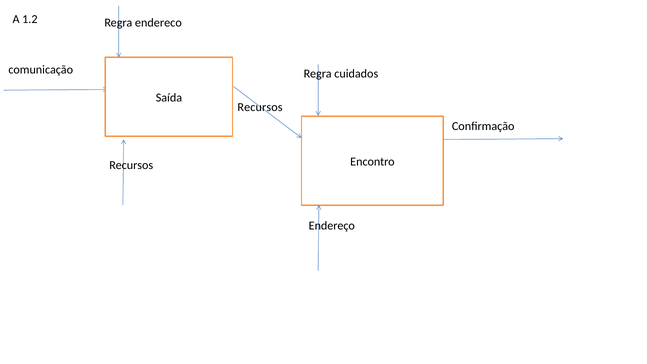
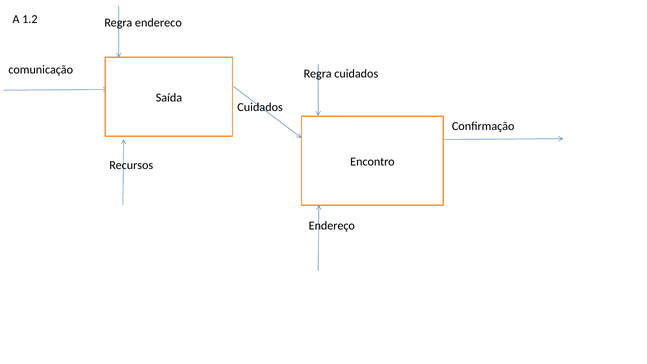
Recursos: Recursos -> Cuidados (260, 107)
